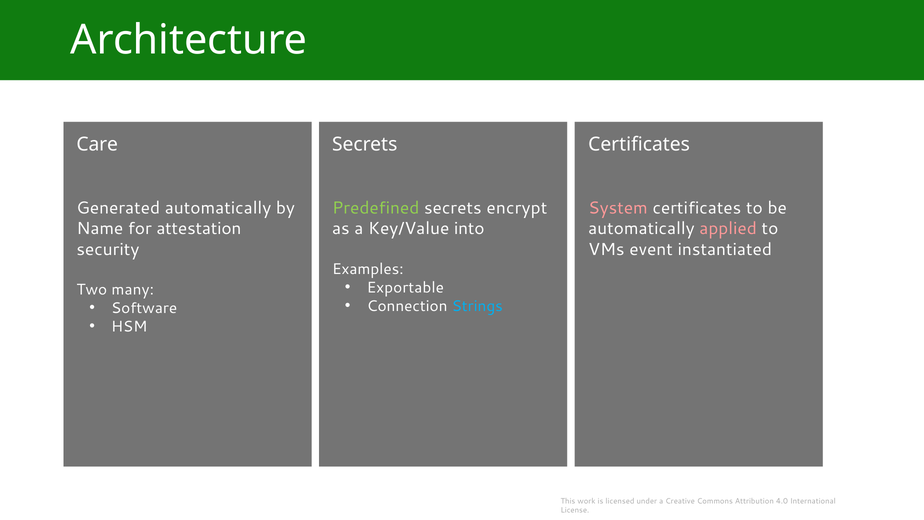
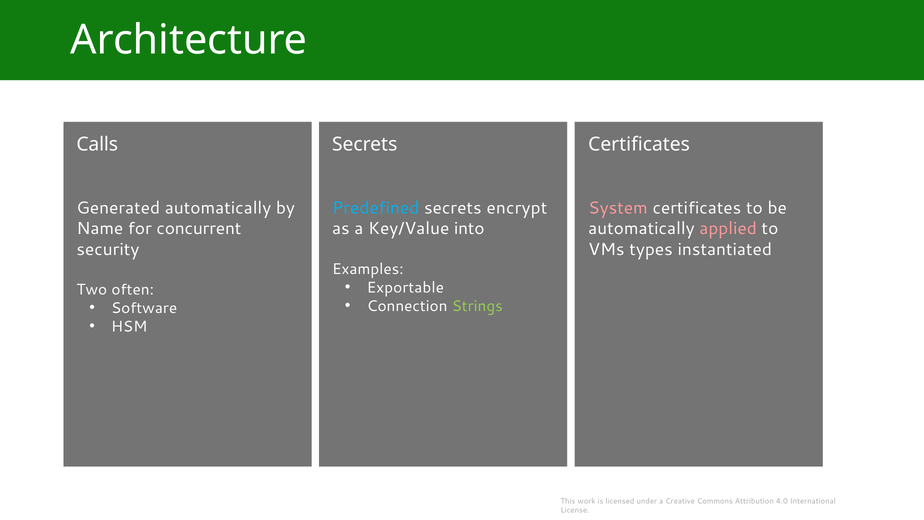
Care: Care -> Calls (97, 144)
Predefined colour: light green -> light blue (376, 208)
attestation: attestation -> concurrent (199, 229)
event: event -> types (651, 249)
many: many -> often (133, 290)
Strings colour: light blue -> light green (477, 306)
